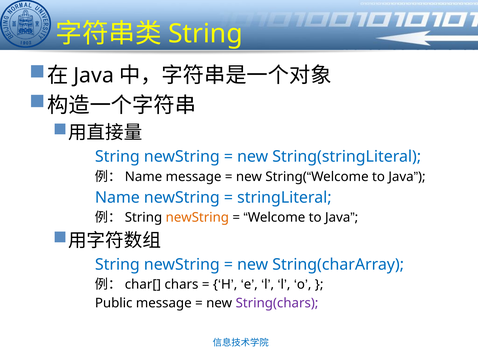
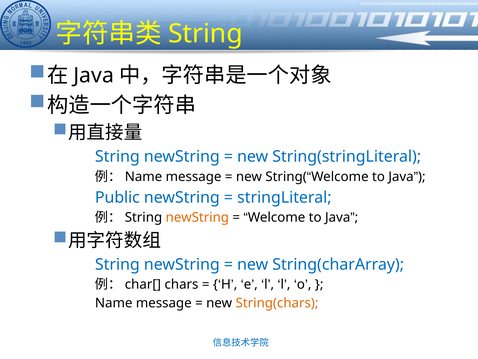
Name: Name -> Public (117, 197)
Public: Public -> Name (114, 303)
String(chars colour: purple -> orange (277, 303)
